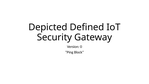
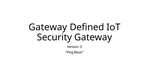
Depicted: Depicted -> Gateway (48, 27)
